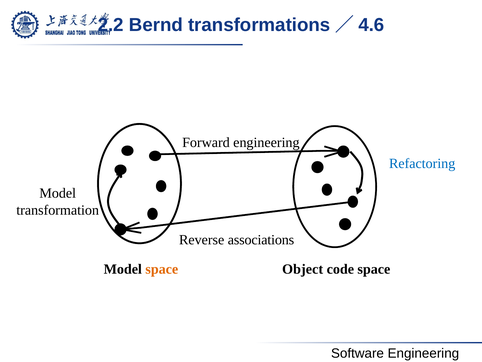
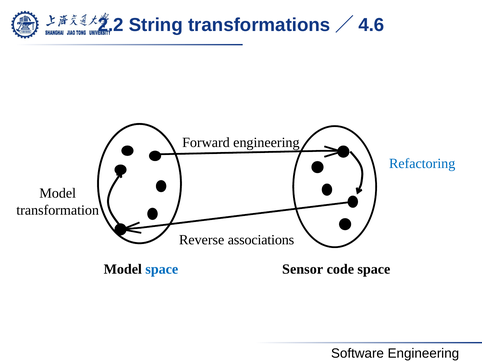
Bernd: Bernd -> String (156, 25)
space colour: orange -> blue (162, 269)
Object: Object -> Sensor (303, 269)
